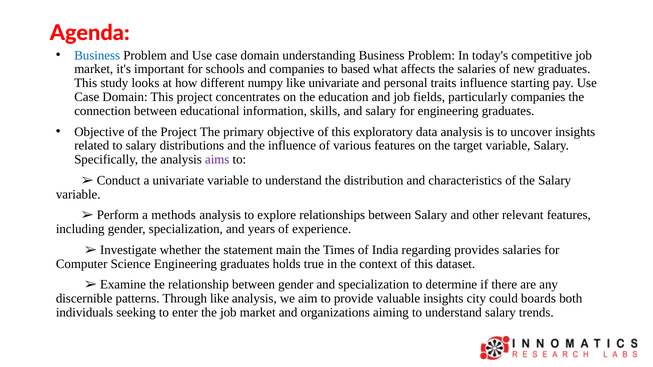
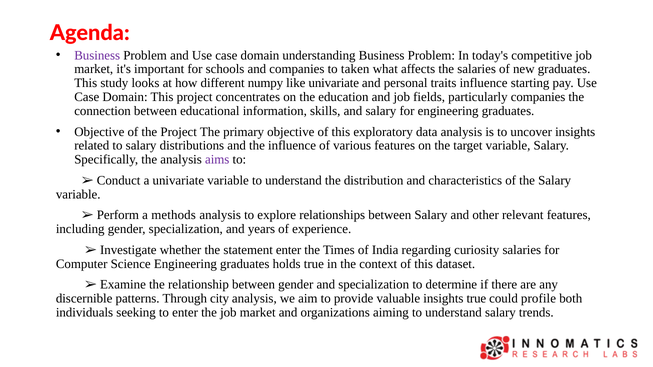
Business colour: blue -> purple (97, 55)
based: based -> taken (355, 69)
statement main: main -> enter (289, 250)
provides: provides -> curiosity (477, 250)
Through like: like -> city (220, 299)
insights city: city -> true (476, 299)
boards: boards -> profile (539, 299)
